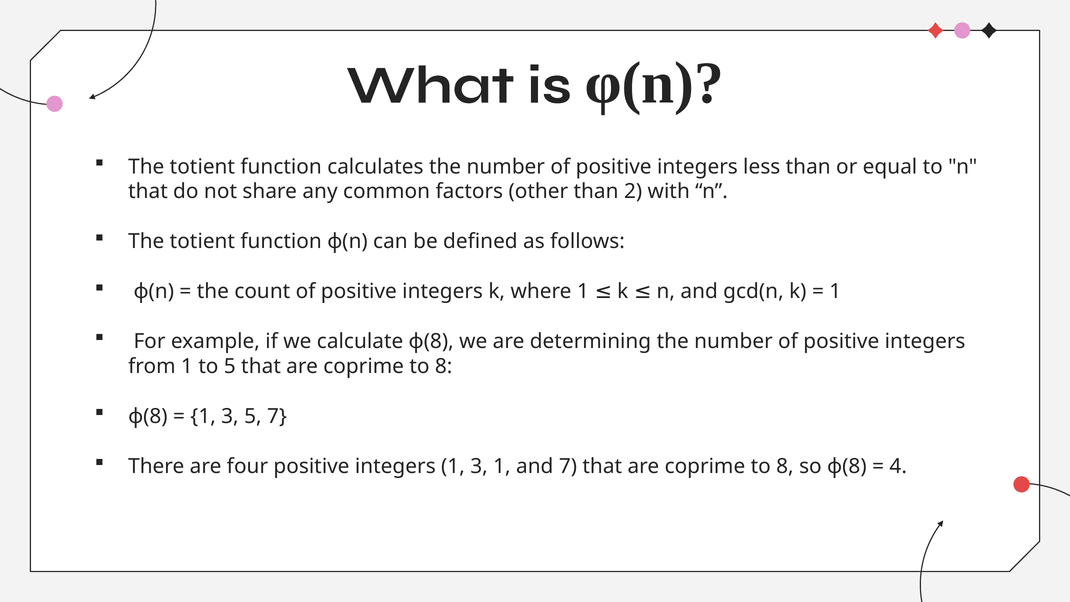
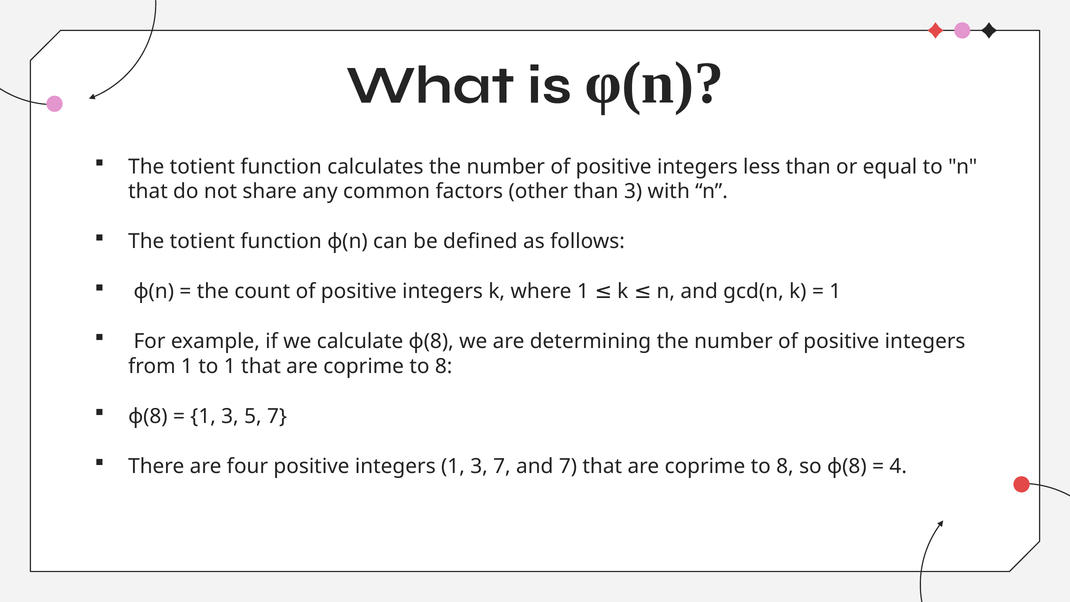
than 2: 2 -> 3 (633, 192)
to 5: 5 -> 1 (230, 366)
3 1: 1 -> 7 (502, 466)
